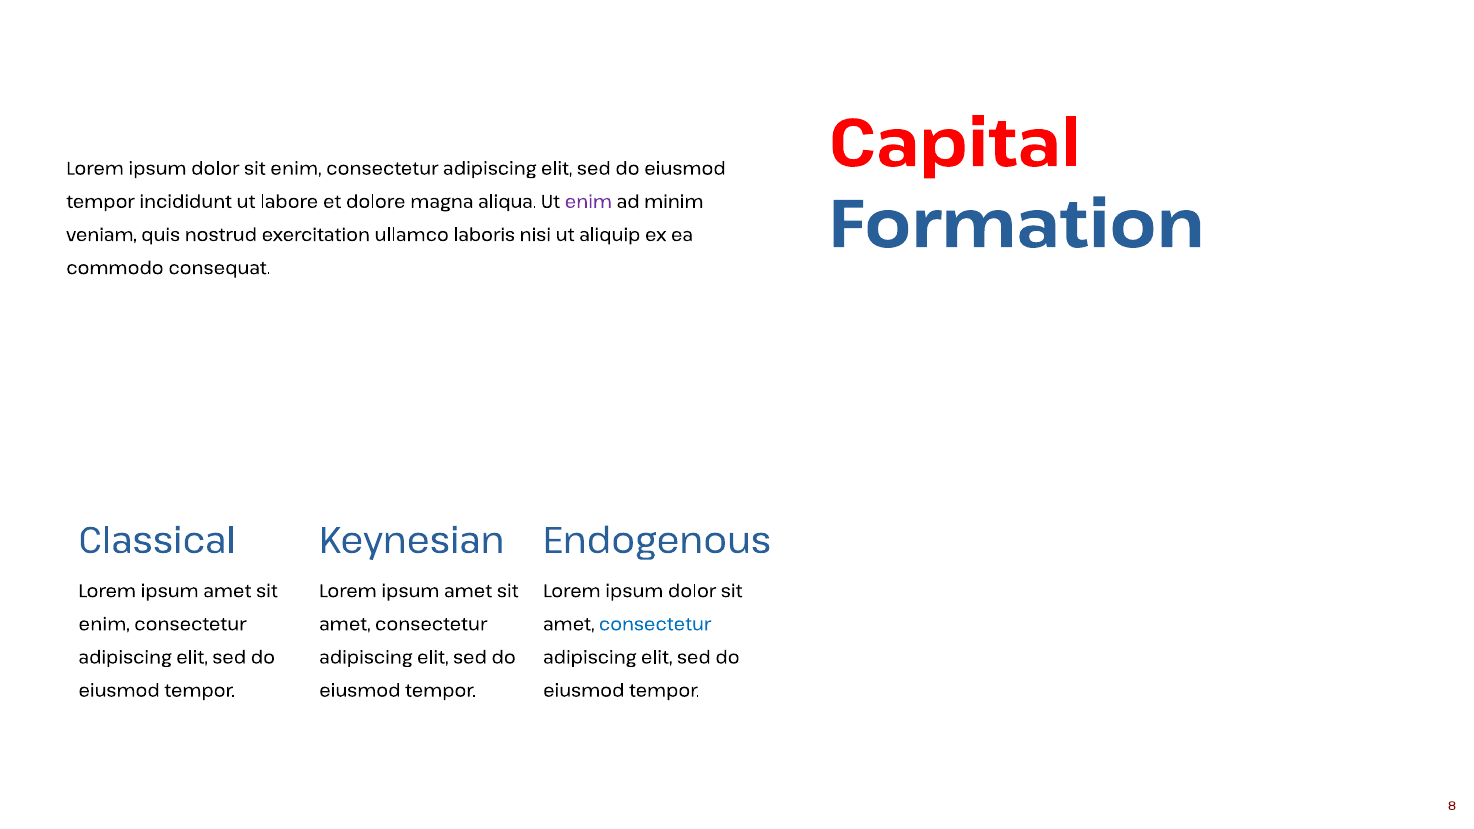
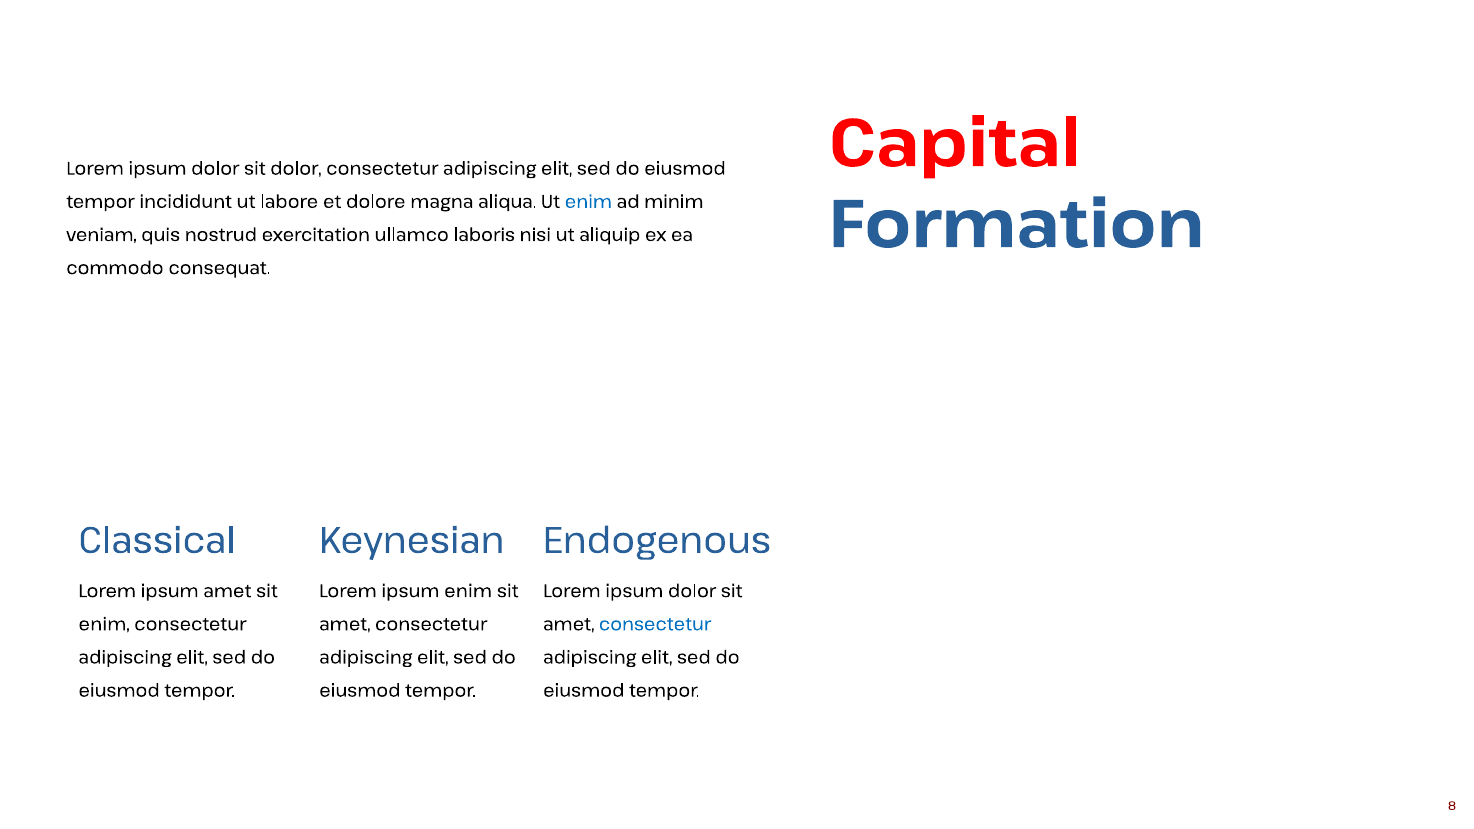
dolor sit enim: enim -> dolor (296, 169)
enim colour: purple -> blue (588, 202)
amet: amet -> enim (468, 591)
